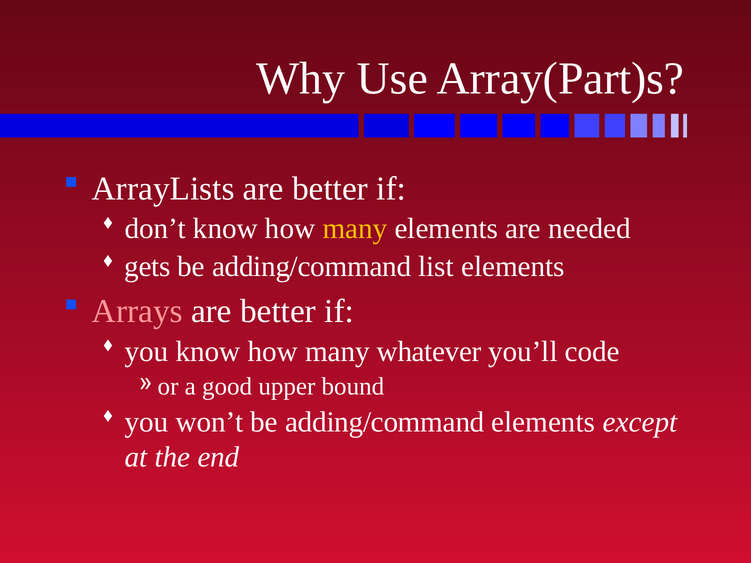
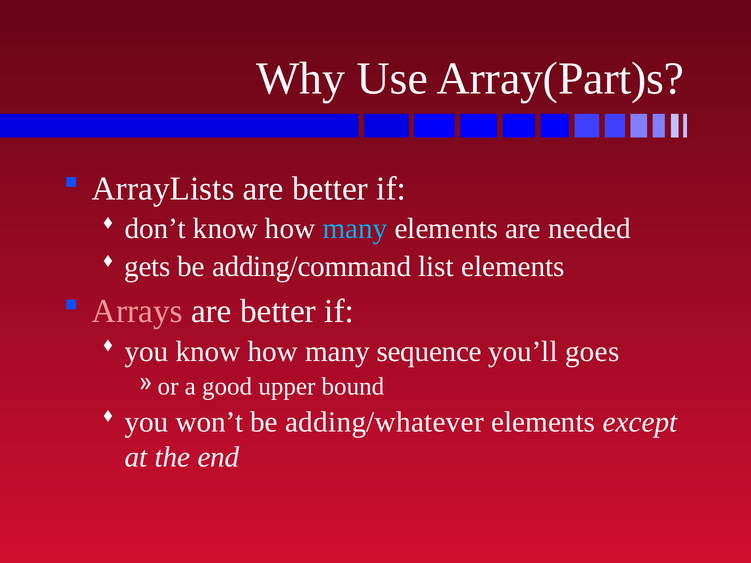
many colour: yellow -> light blue (355, 229)
whatever: whatever -> sequence (429, 352)
code: code -> goes (592, 352)
won’t be adding/command: adding/command -> adding/whatever (385, 422)
